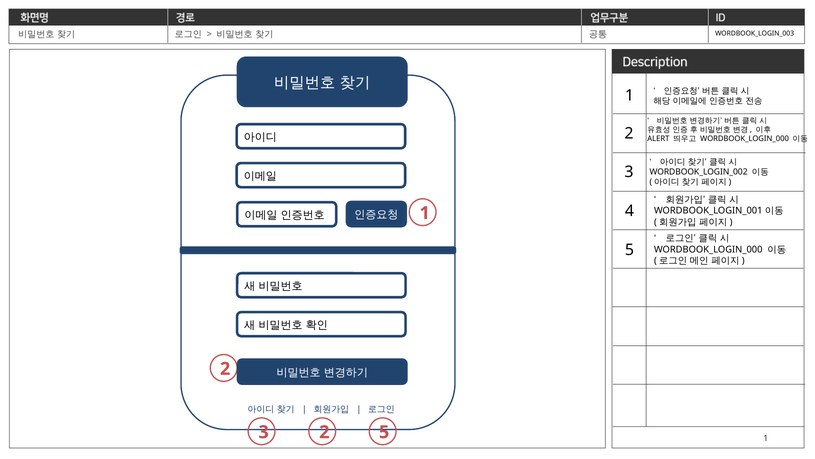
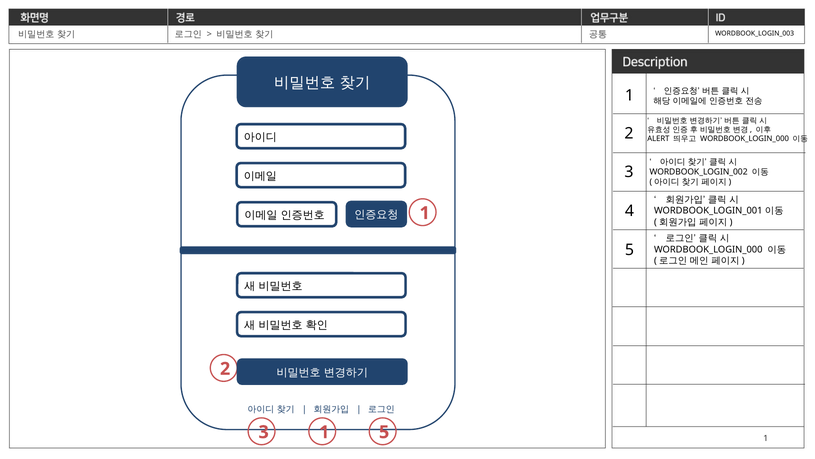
3 2: 2 -> 1 (324, 432)
